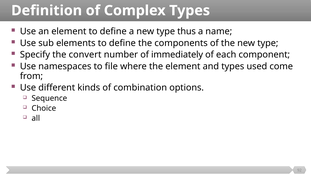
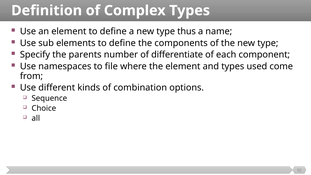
convert: convert -> parents (85, 55)
immediately: immediately -> differentiate (177, 55)
